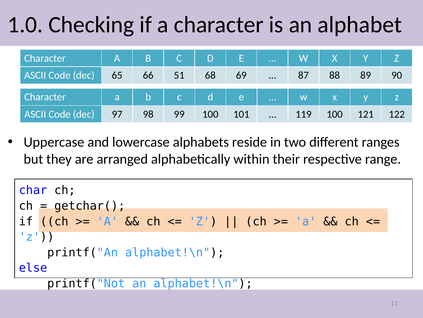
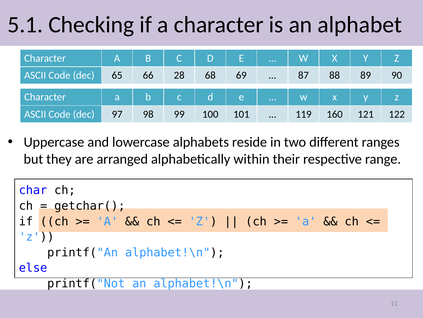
1.0: 1.0 -> 5.1 (25, 25)
51: 51 -> 28 (179, 75)
119 100: 100 -> 160 (335, 114)
